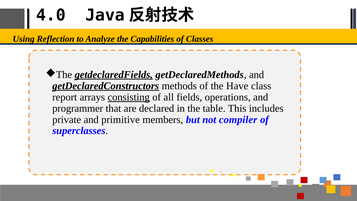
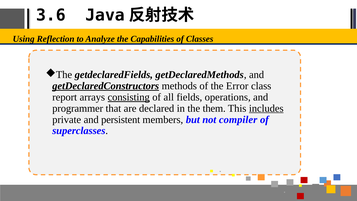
4.0: 4.0 -> 3.6 (51, 15)
getdeclaredFields underline: present -> none (114, 75)
Have: Have -> Error (237, 86)
table: table -> them (214, 108)
includes underline: none -> present (266, 108)
primitive: primitive -> persistent (121, 119)
